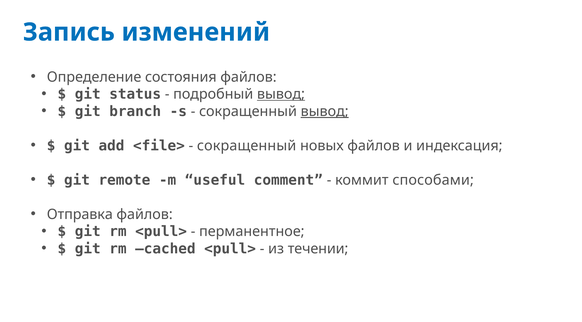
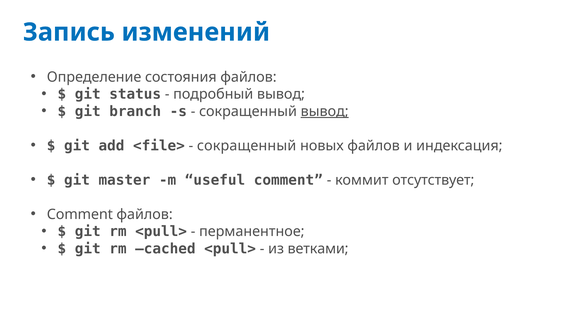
вывод underline: present -> none (281, 94)
remote: remote -> master (124, 180)
способами: способами -> отсутствует (433, 180)
Отправка: Отправка -> Comment (80, 215)
течении: течении -> ветками (318, 249)
